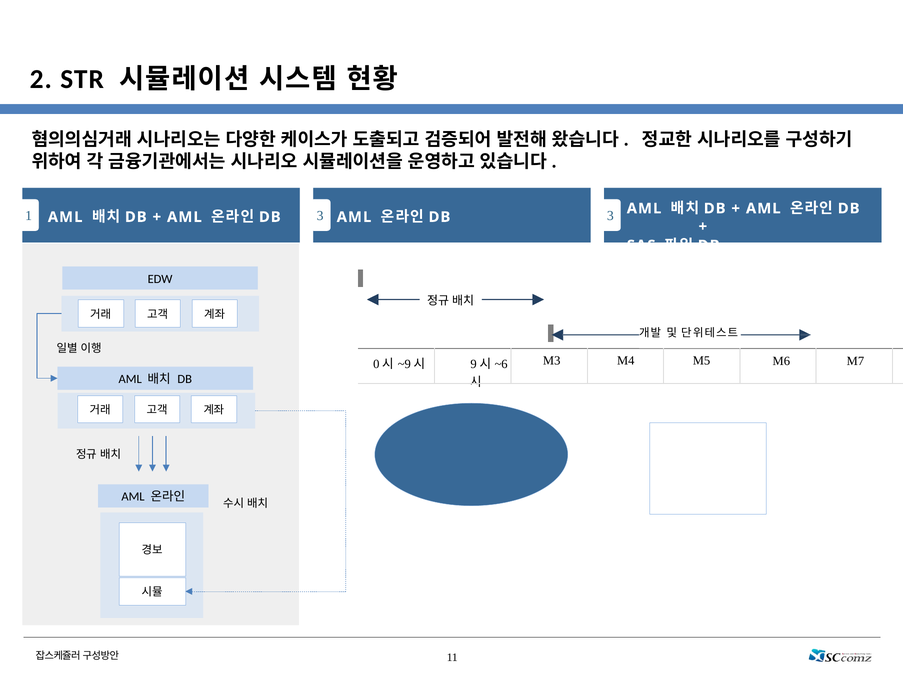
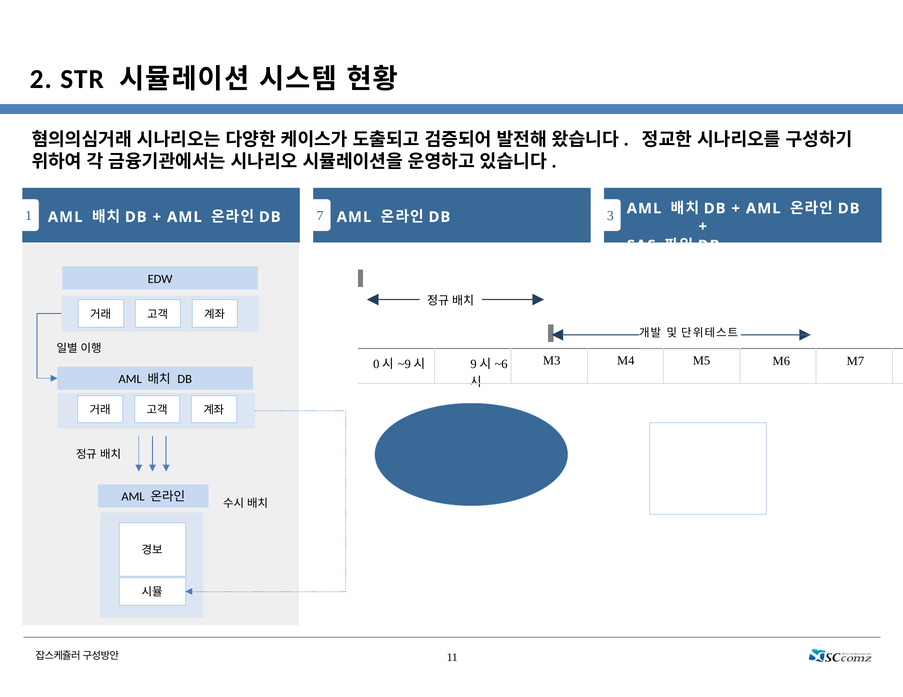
DB 3: 3 -> 7 (320, 216)
